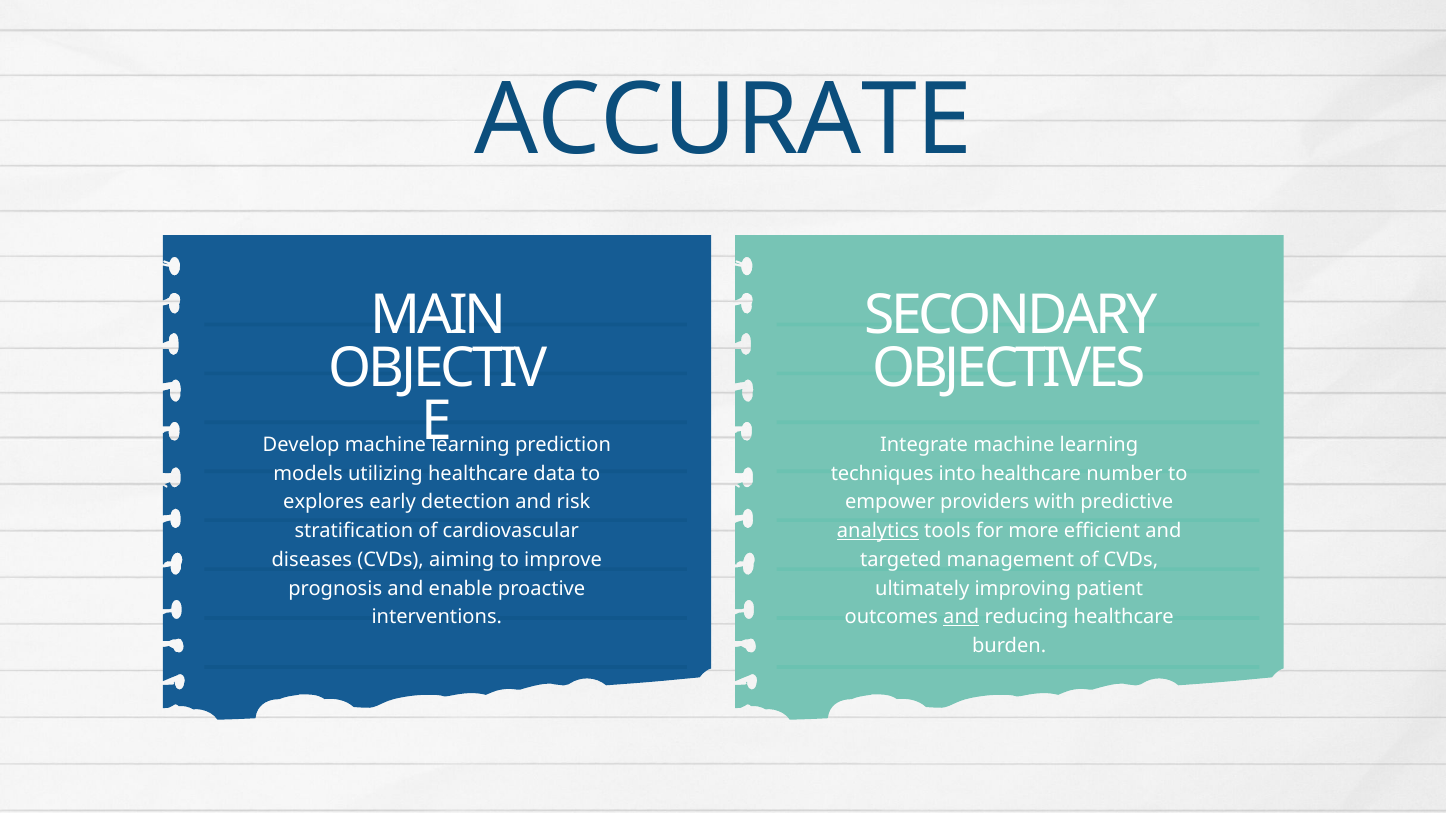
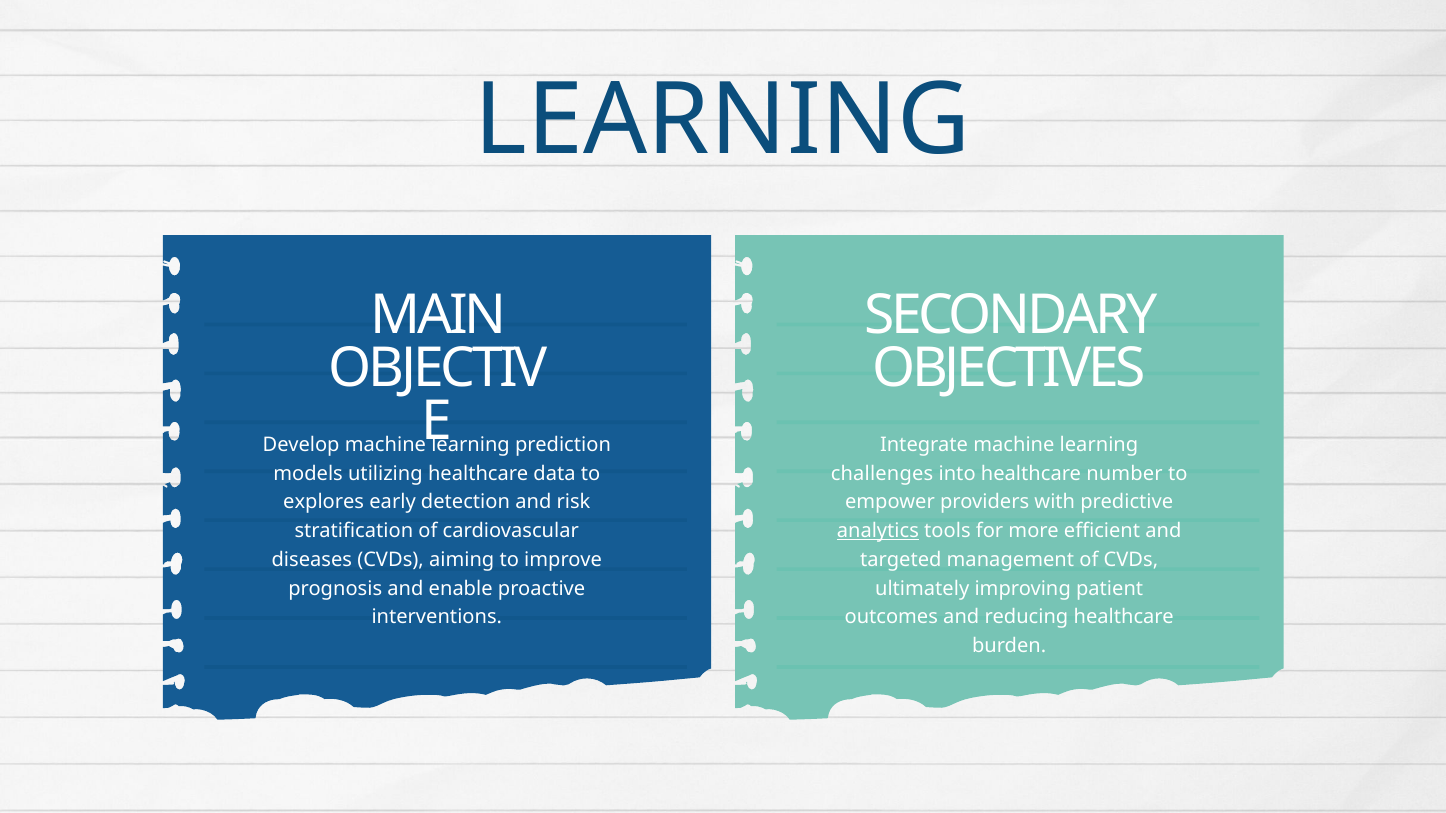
ACCURATE: ACCURATE -> LEARNING (723, 121)
techniques: techniques -> challenges (882, 474)
and underline: present -> none (961, 617)
